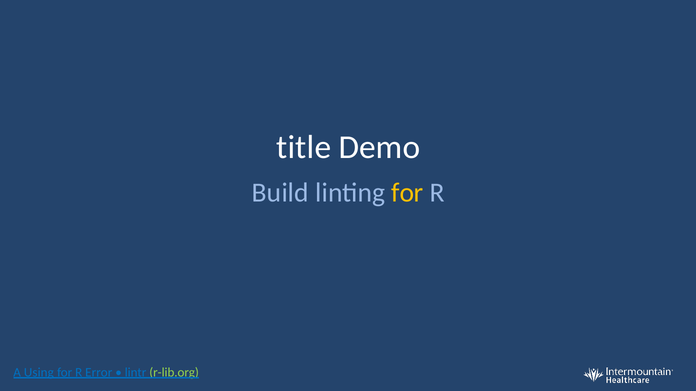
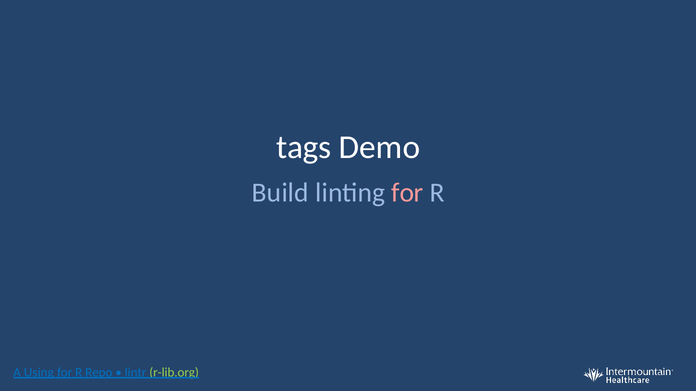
title: title -> tags (304, 147)
for colour: yellow -> pink (407, 193)
Error: Error -> Repo (99, 373)
